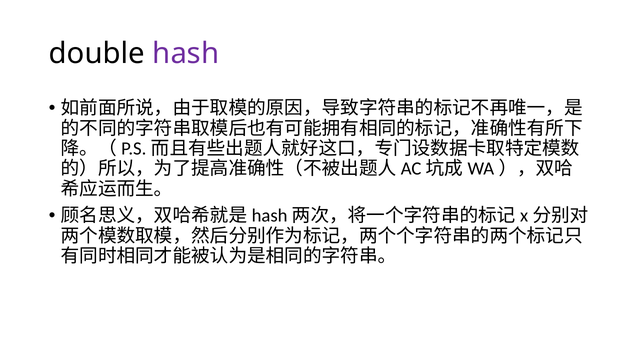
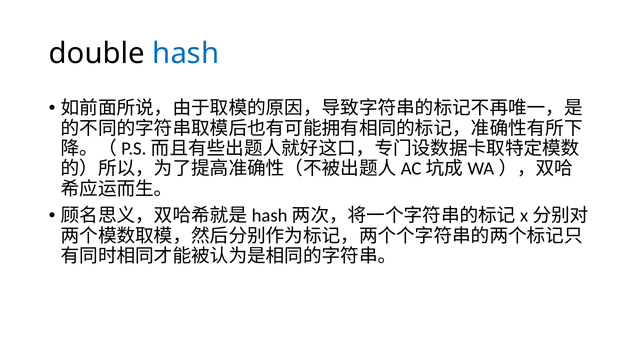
hash colour: purple -> blue (186, 54)
